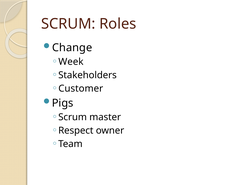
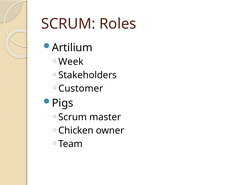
Change: Change -> Artilium (72, 47)
Respect: Respect -> Chicken (76, 130)
